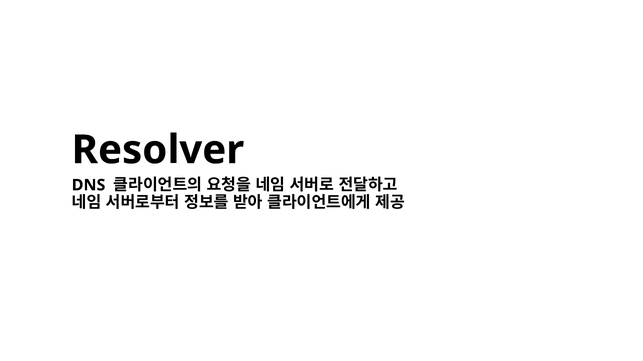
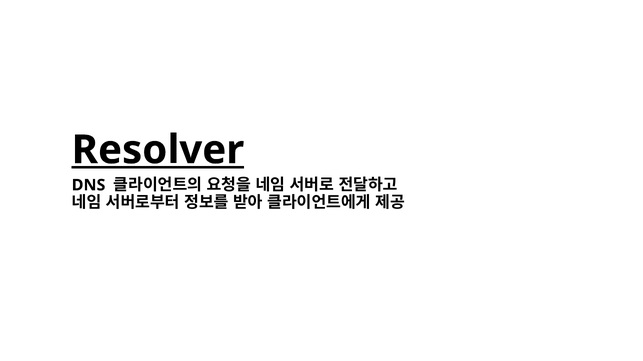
Resolver underline: none -> present (158, 150)
